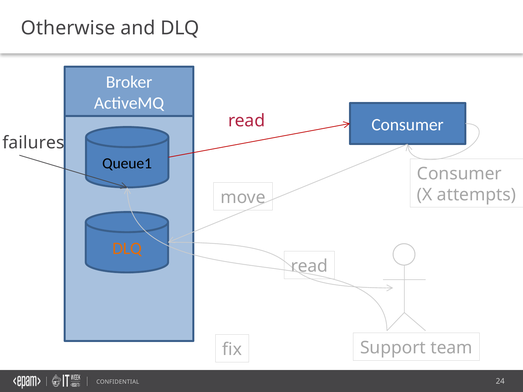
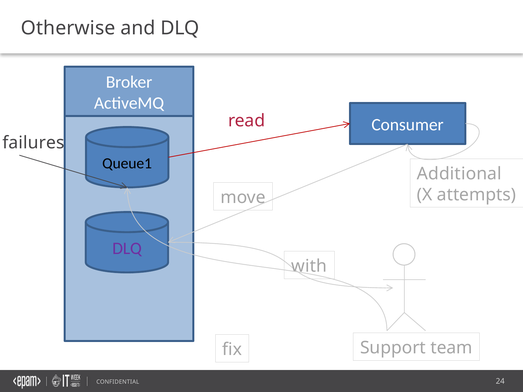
Consumer: Consumer -> Additional (459, 174)
DLQ colour: orange -> purple (127, 249)
read: read -> with (309, 266)
